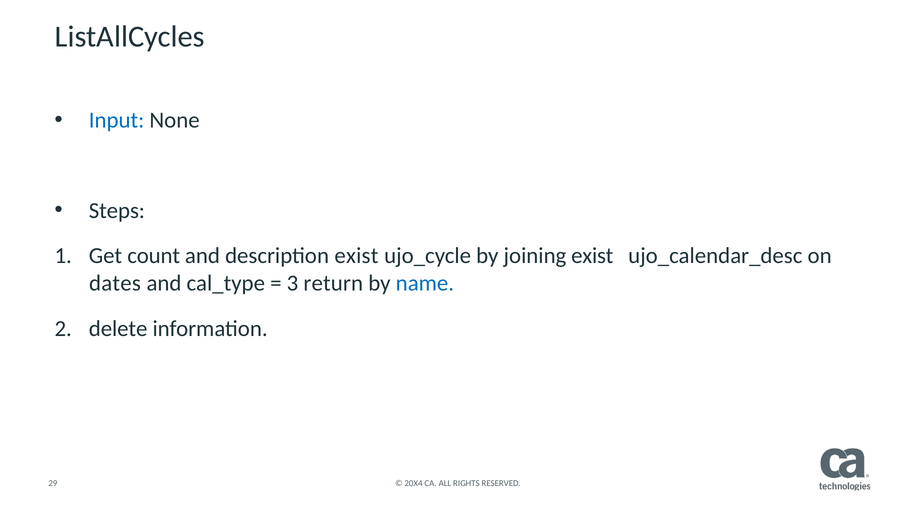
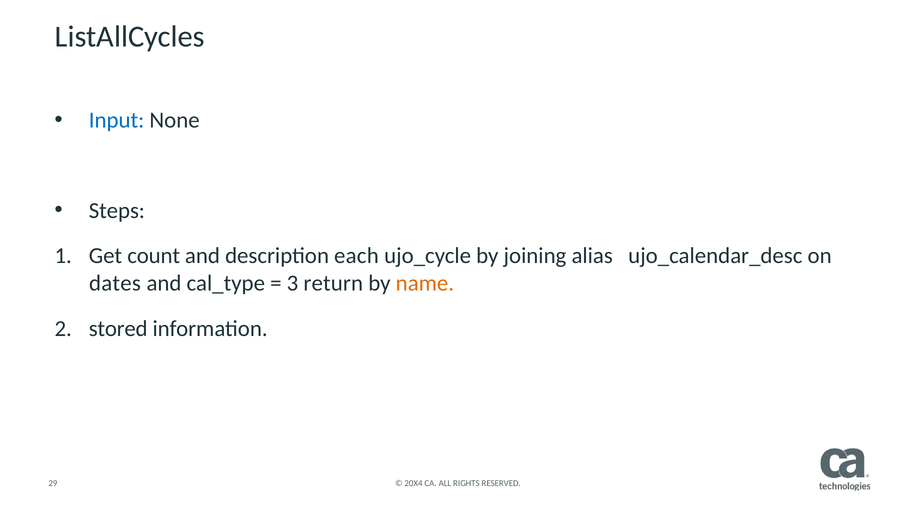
description exist: exist -> each (356, 256)
joining exist: exist -> alias (592, 256)
name colour: blue -> orange (425, 283)
delete: delete -> stored (118, 329)
